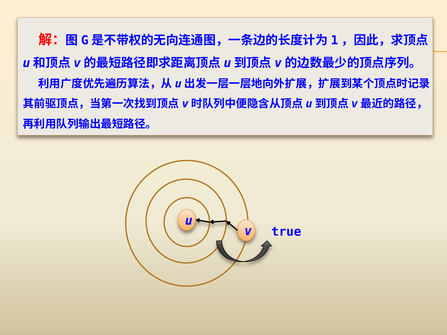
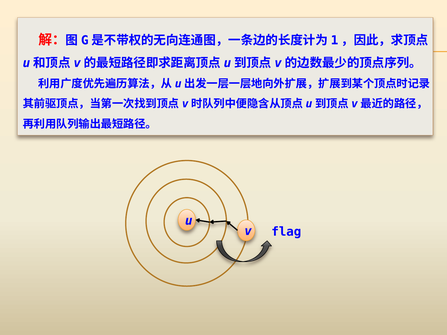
true: true -> flag (286, 232)
